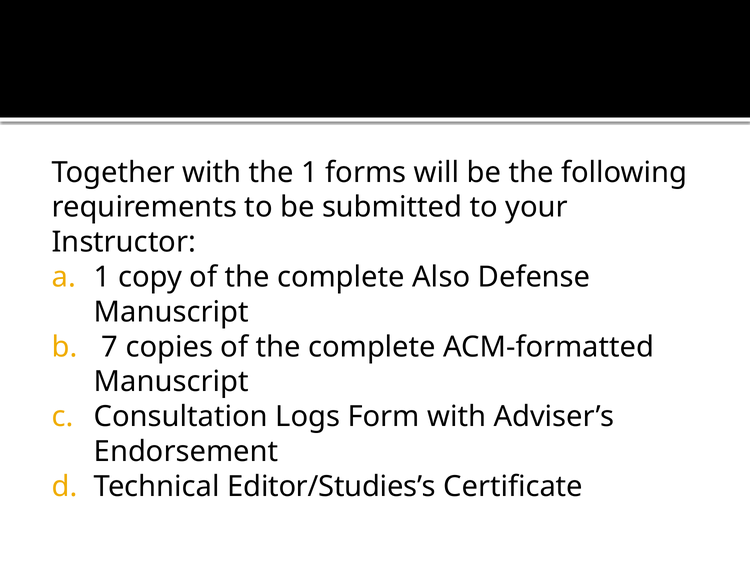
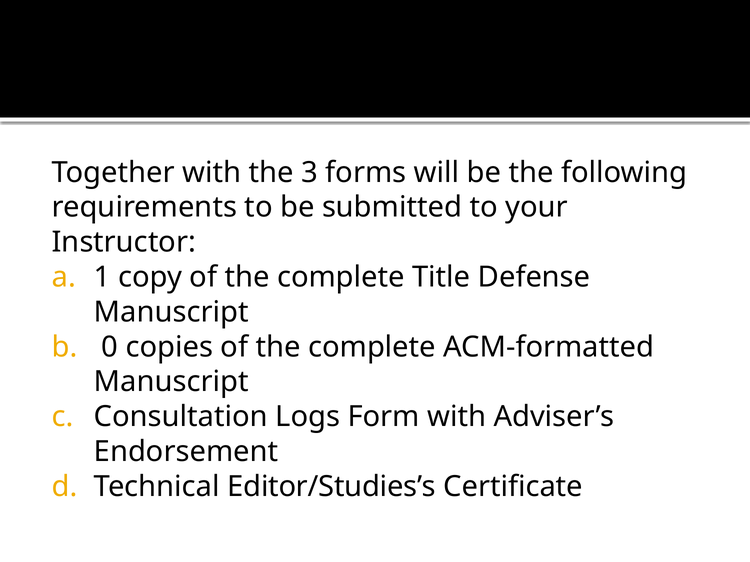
the 1: 1 -> 3 (310, 173)
Also: Also -> Title (441, 277)
7: 7 -> 0 (110, 347)
